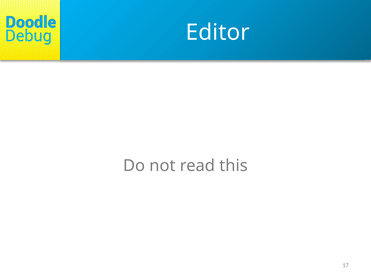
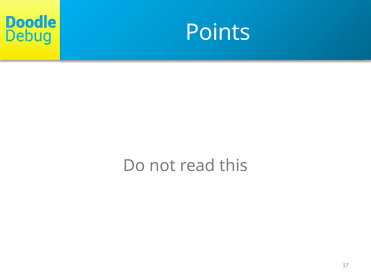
Editor: Editor -> Points (218, 32)
